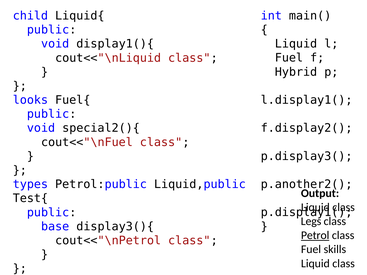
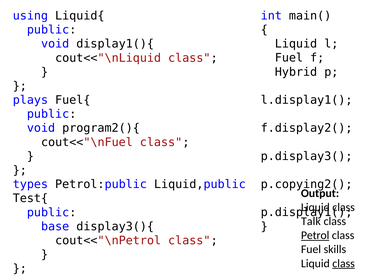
child: child -> using (30, 16)
looks: looks -> plays (30, 100)
special2(){: special2(){ -> program2(){ (101, 128)
p.another2(: p.another2( -> p.copying2( (307, 184)
Legs: Legs -> Talk (311, 221)
class underline: none -> present (344, 264)
